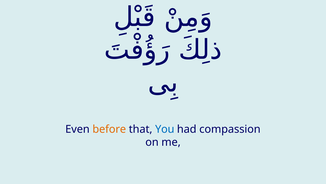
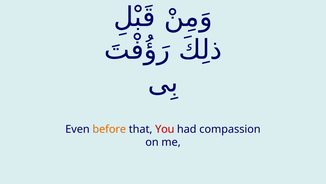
You colour: blue -> red (165, 129)
